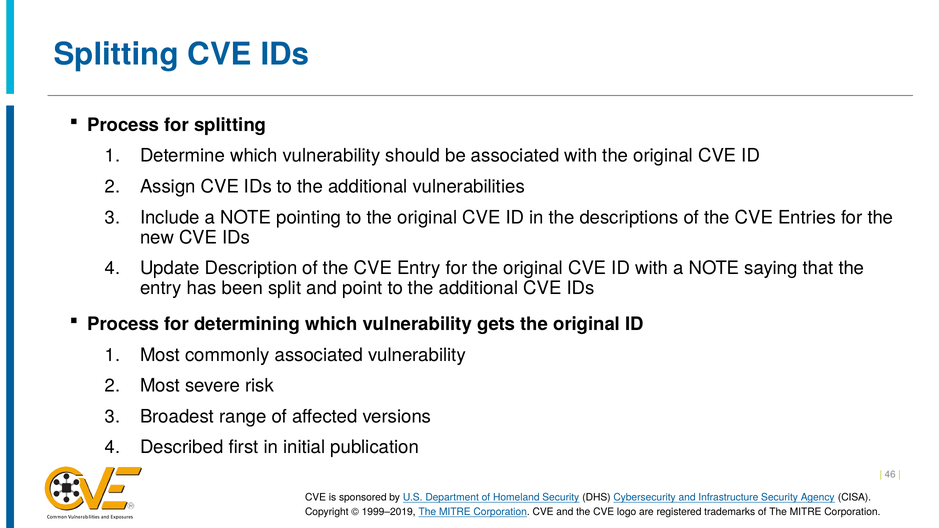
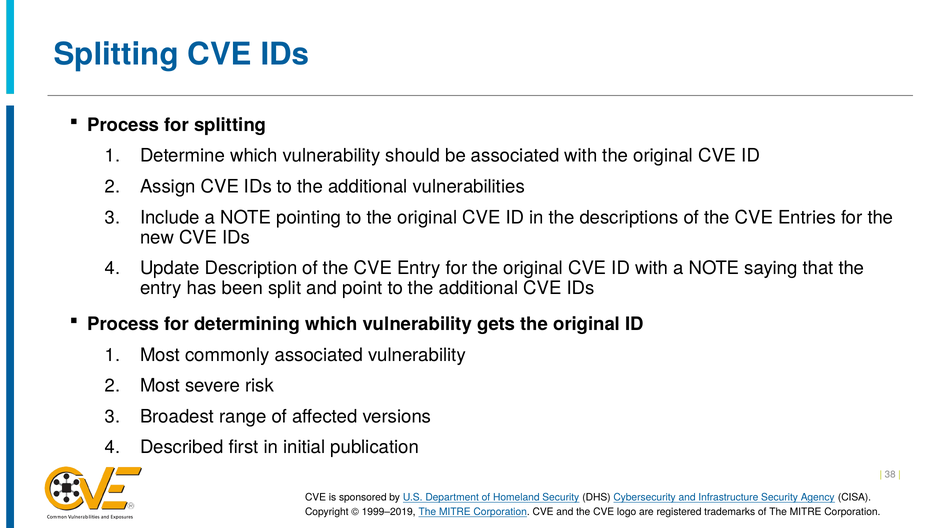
46: 46 -> 38 (890, 475)
